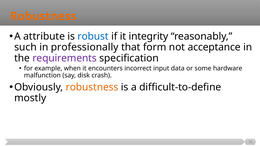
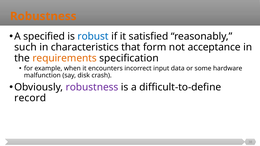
attribute: attribute -> specified (44, 36)
integrity: integrity -> satisfied (149, 36)
professionally: professionally -> characteristics (85, 47)
requirements colour: purple -> orange (65, 58)
robustness colour: orange -> purple (92, 87)
mostly: mostly -> record (30, 98)
